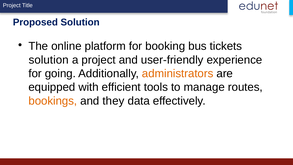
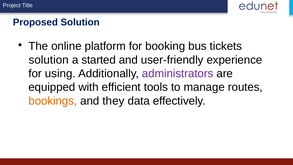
a project: project -> started (99, 60)
going: going -> using (60, 73)
administrators colour: orange -> purple (178, 73)
